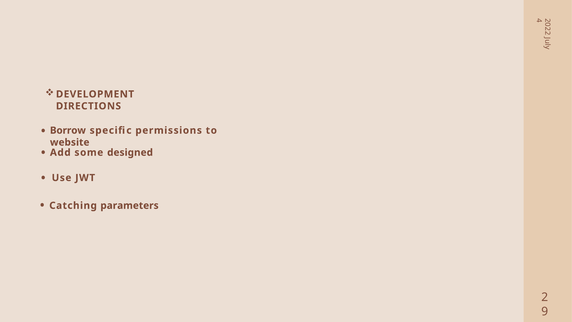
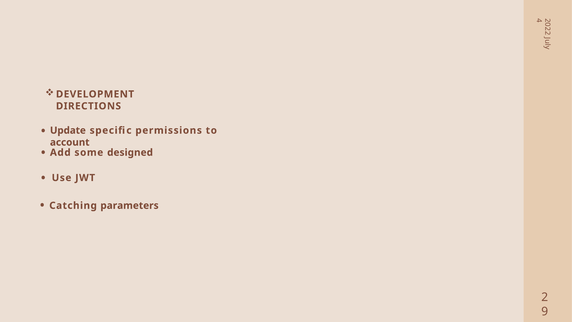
Borrow: Borrow -> Update (68, 130)
website: website -> account (70, 142)
